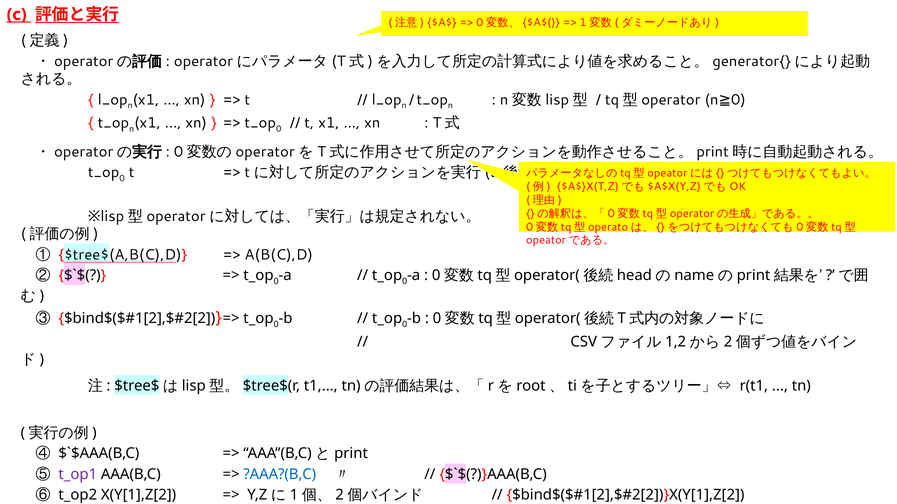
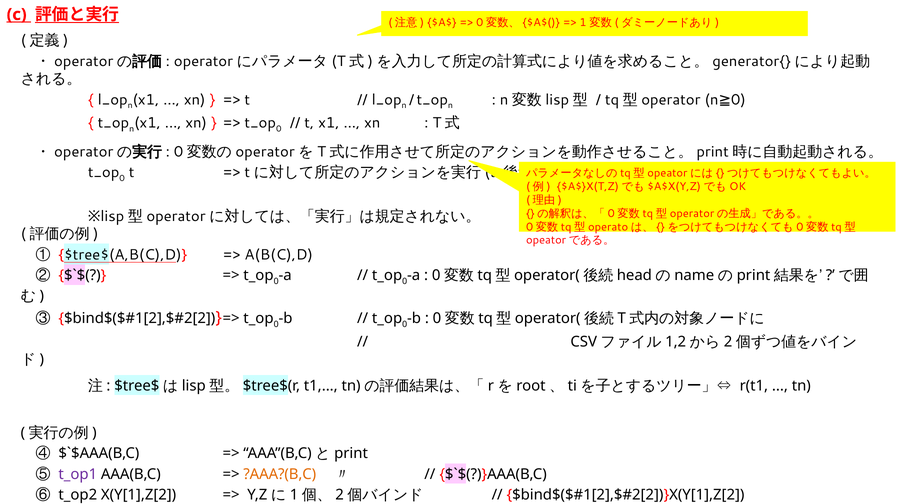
?AAA?(B,C colour: blue -> orange (280, 475)
